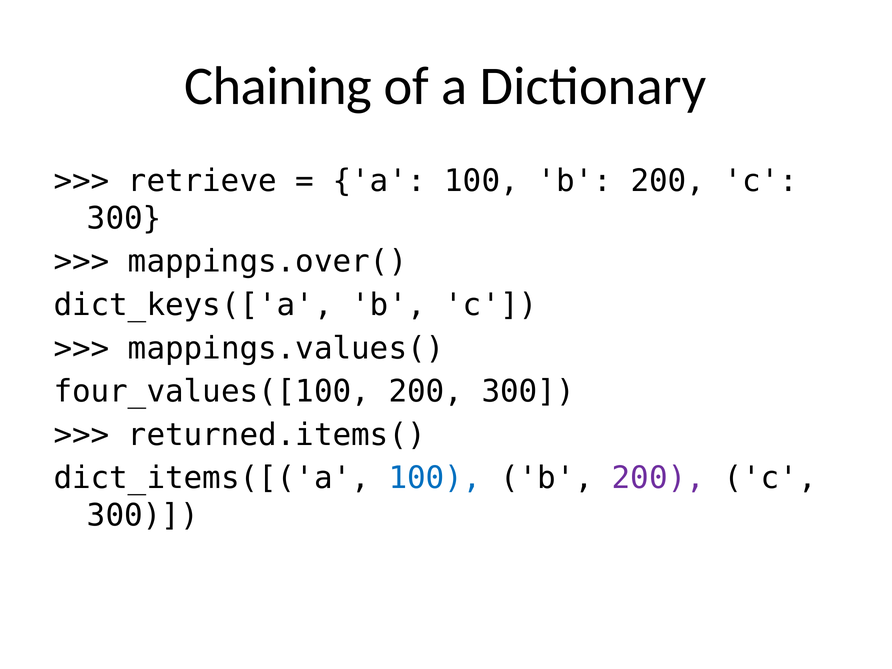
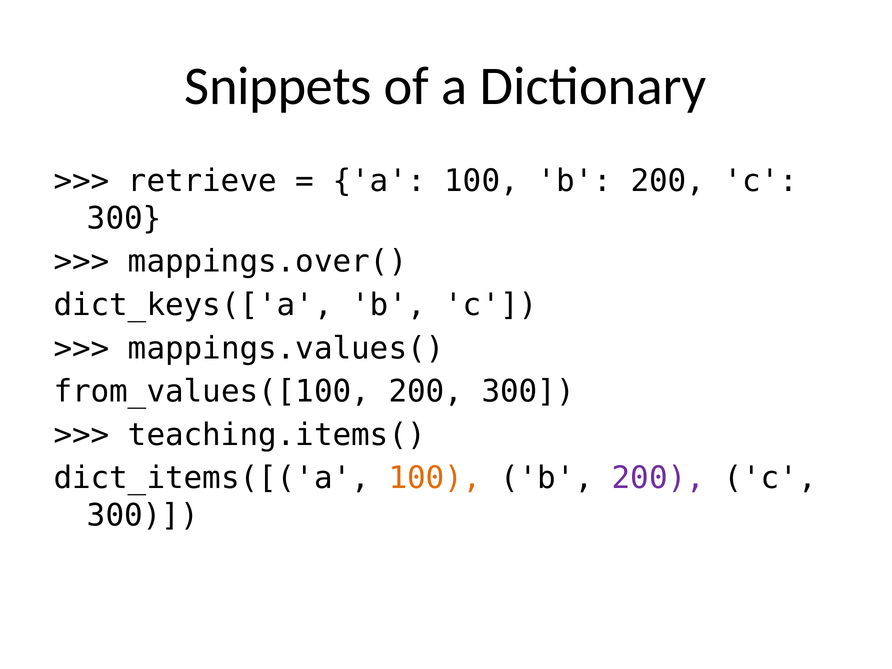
Chaining: Chaining -> Snippets (278, 86)
four_values([100: four_values([100 -> from_values([100 (212, 392)
returned.items(: returned.items( -> teaching.items( (277, 435)
100 colour: blue -> orange (435, 478)
